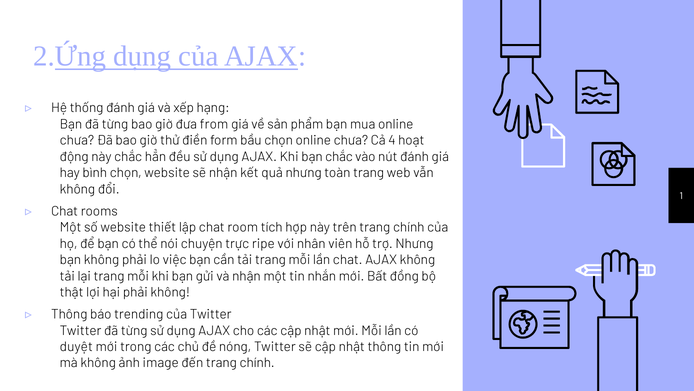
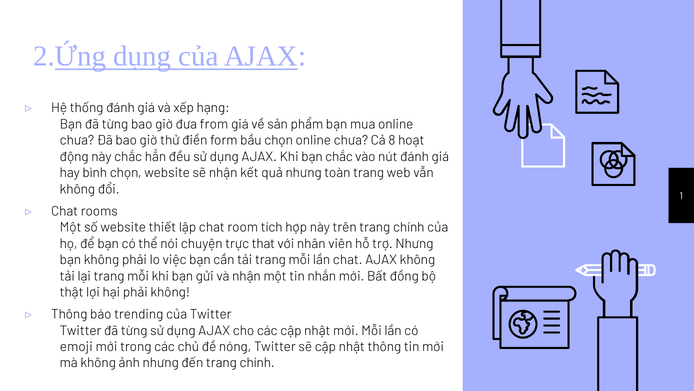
4: 4 -> 8 (392, 140)
ripe: ripe -> that (263, 243)
duyệt: duyệt -> emoji (76, 346)
ảnh image: image -> nhưng (161, 362)
